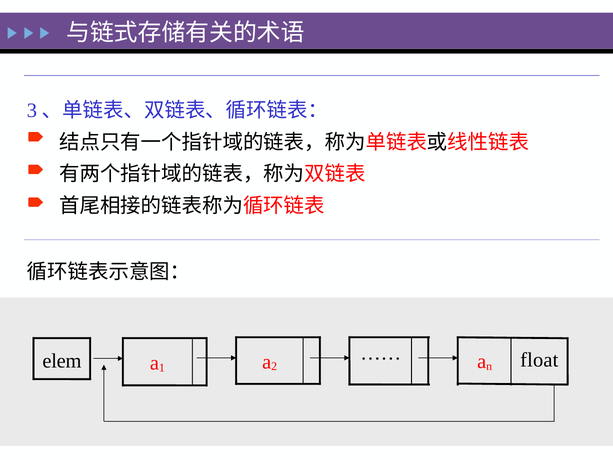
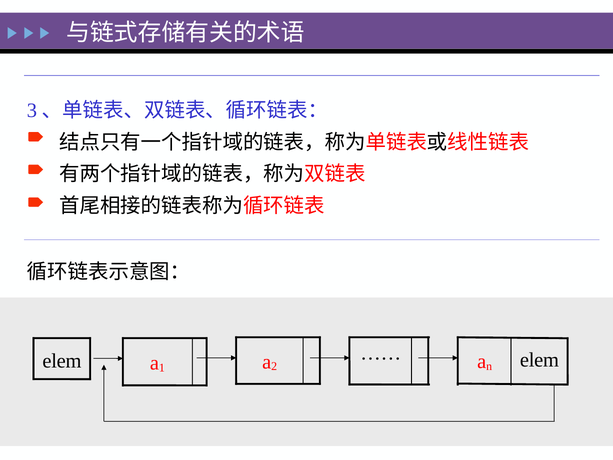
float: float -> elem (539, 360)
